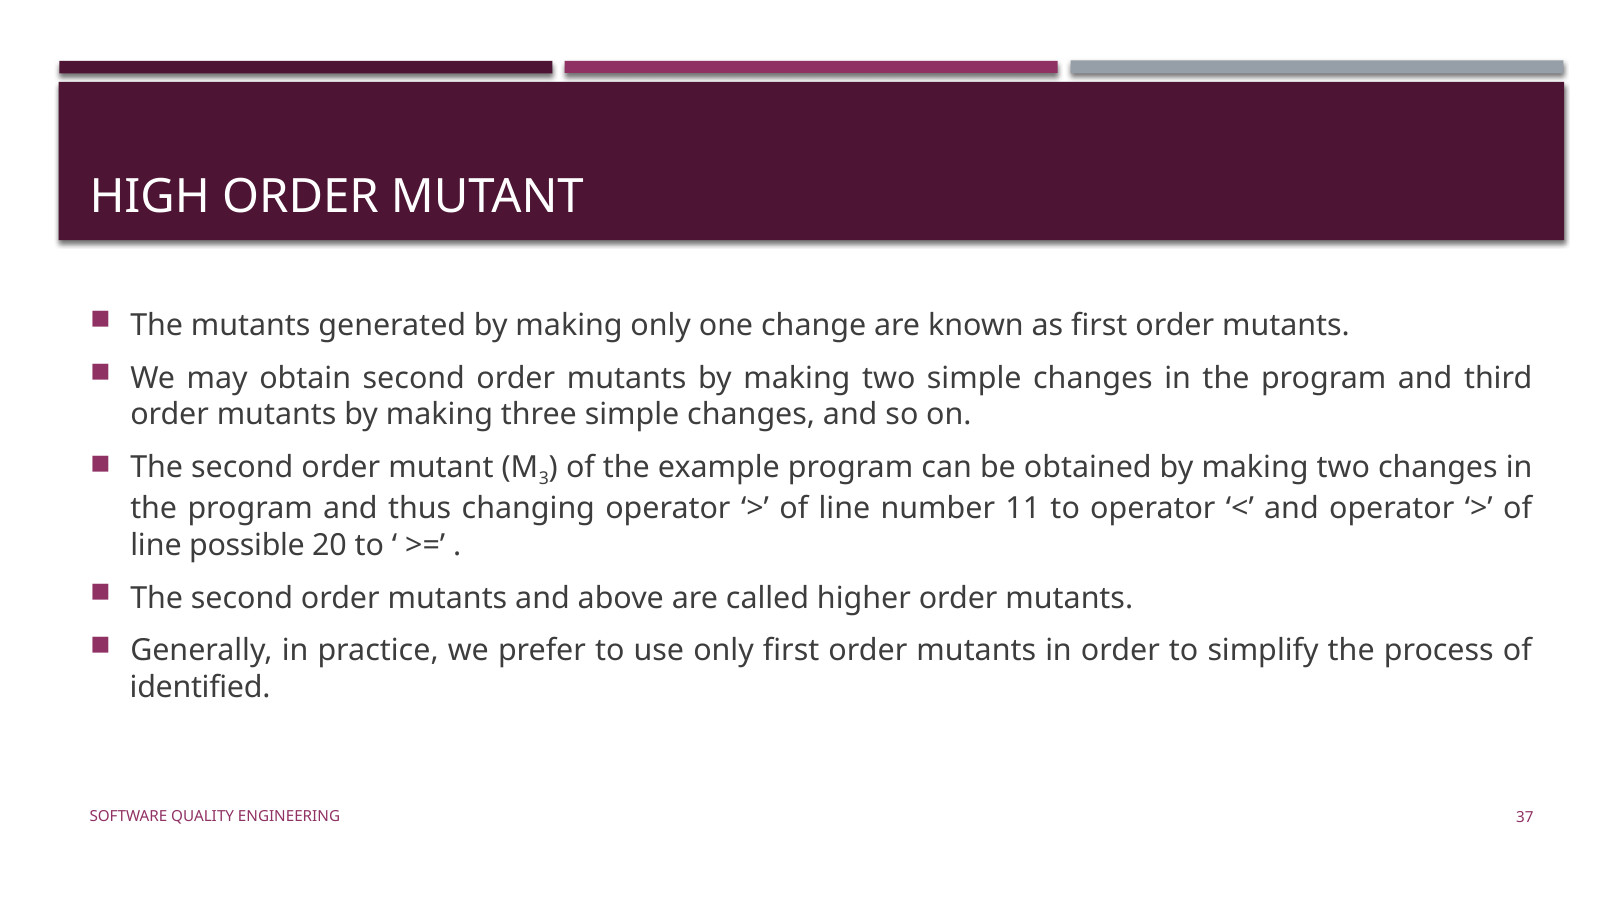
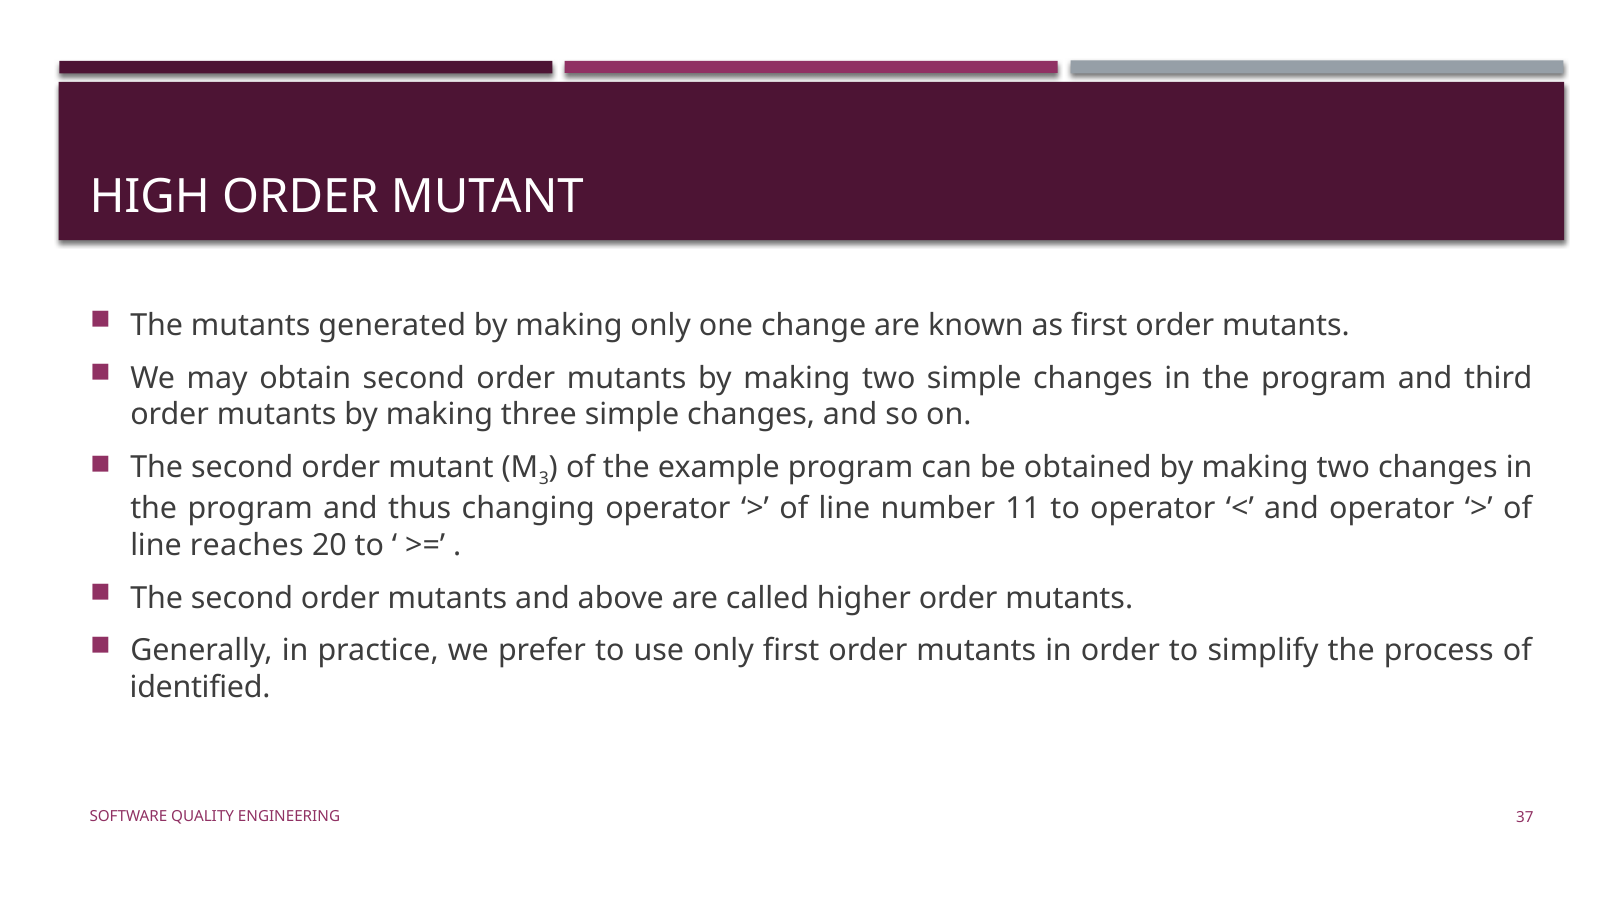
possible: possible -> reaches (247, 545)
